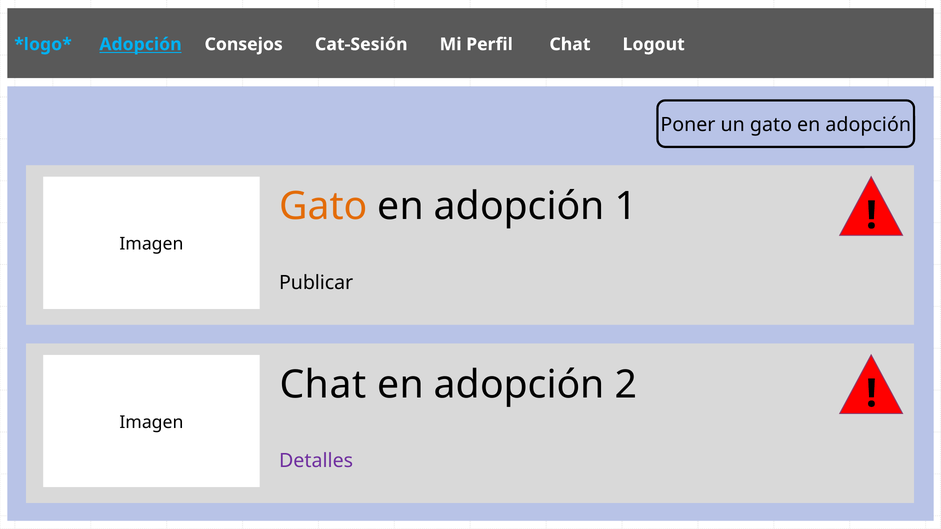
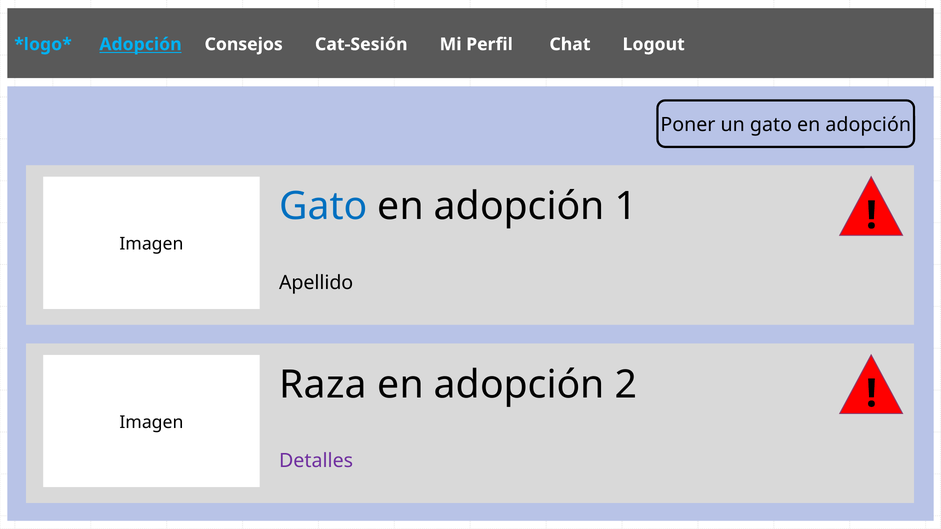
Gato colour: orange -> blue (323, 207)
Publicar: Publicar -> Apellido (316, 283)
Chat: Chat -> Raza (323, 385)
